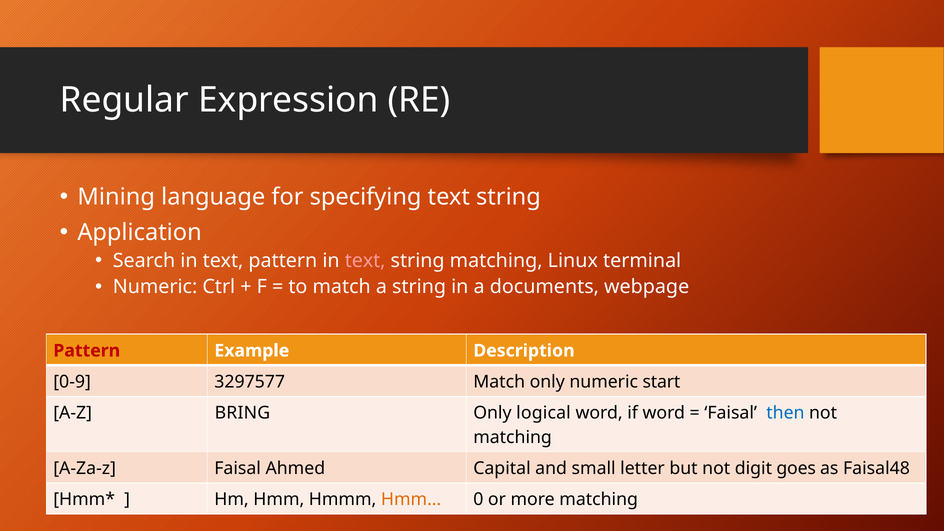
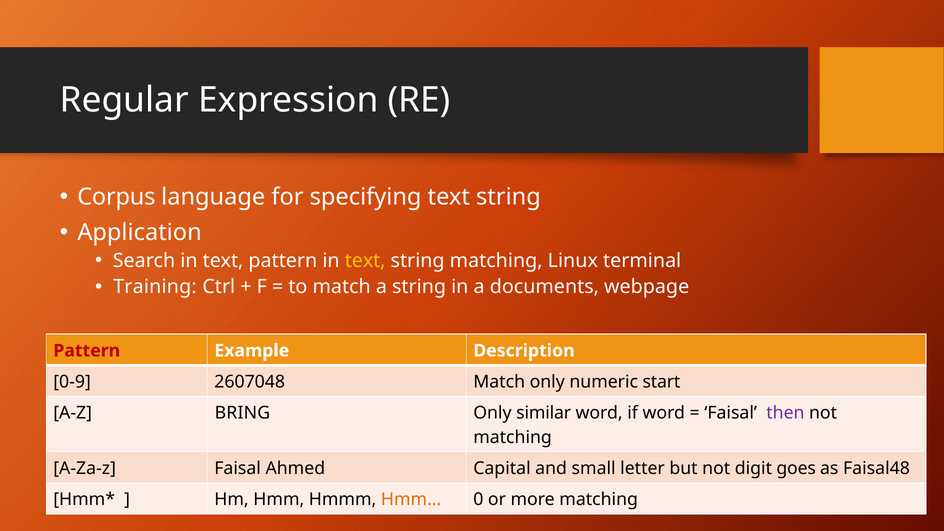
Mining: Mining -> Corpus (116, 197)
text colour: pink -> yellow (365, 261)
Numeric: Numeric -> Training (155, 287)
3297577: 3297577 -> 2607048 (250, 382)
logical: logical -> similar (544, 413)
then colour: blue -> purple (785, 413)
